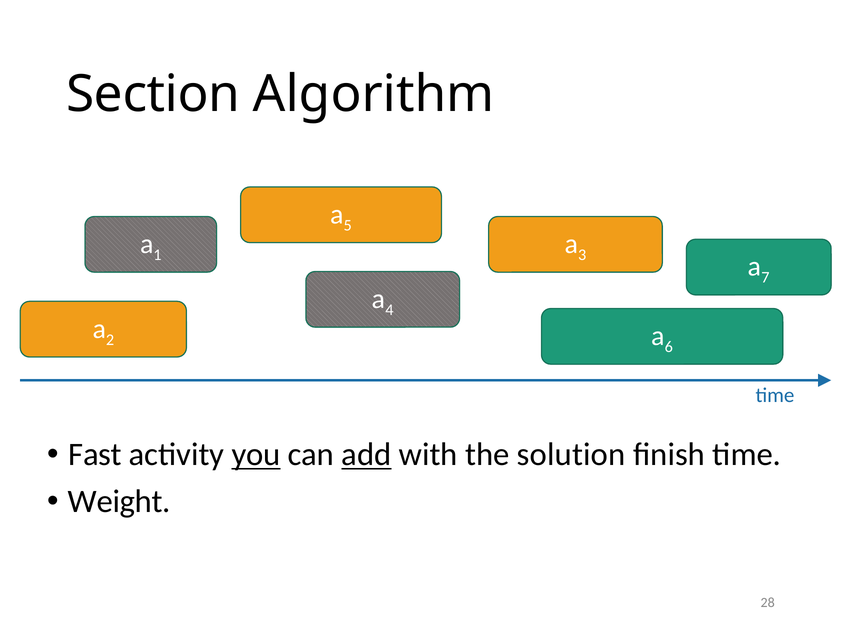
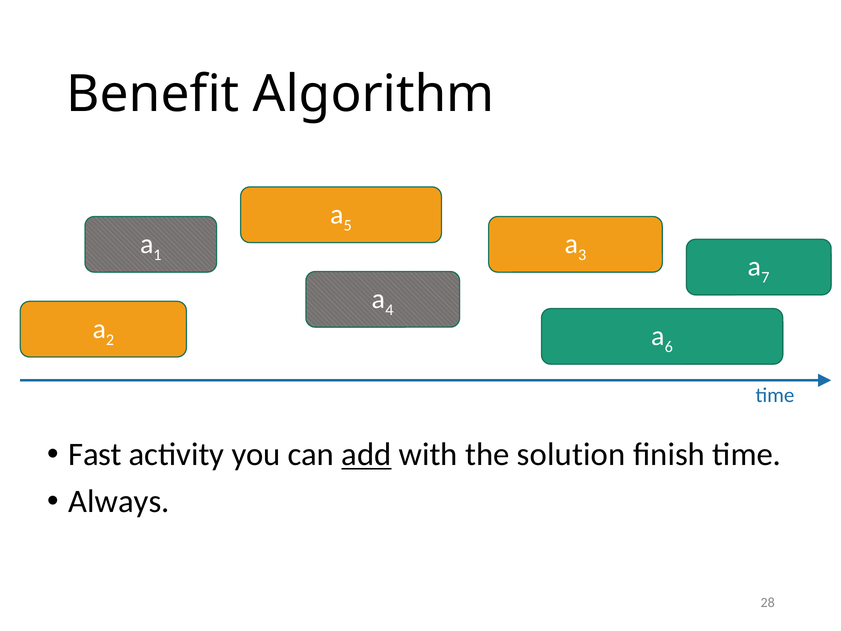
Section: Section -> Benefit (153, 94)
you underline: present -> none (256, 455)
Weight: Weight -> Always (119, 501)
